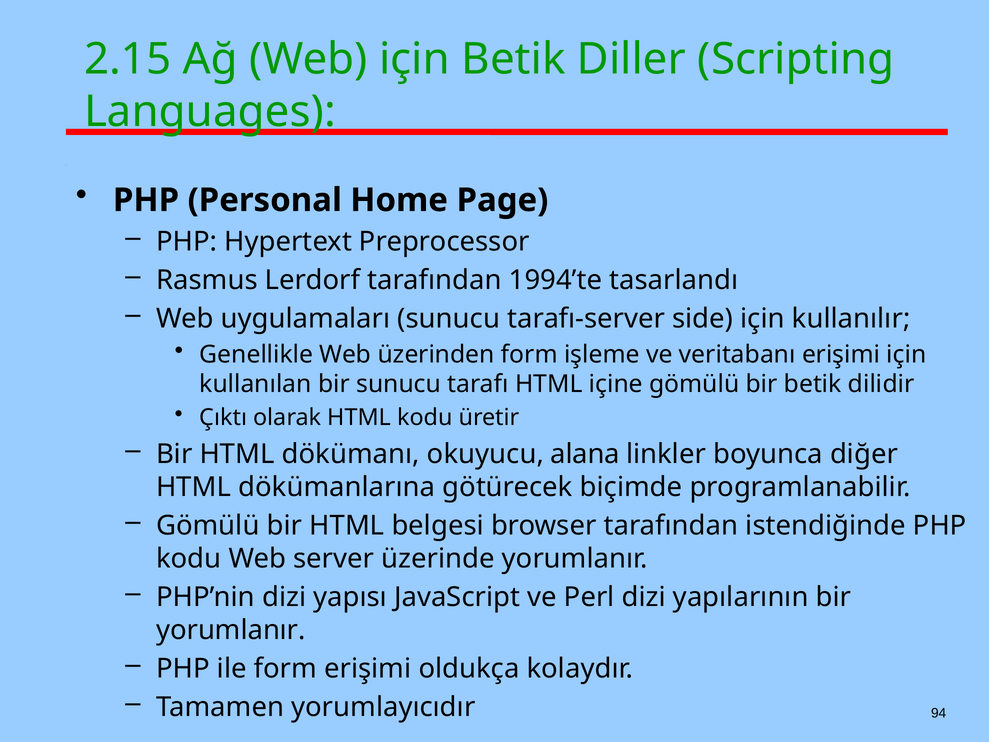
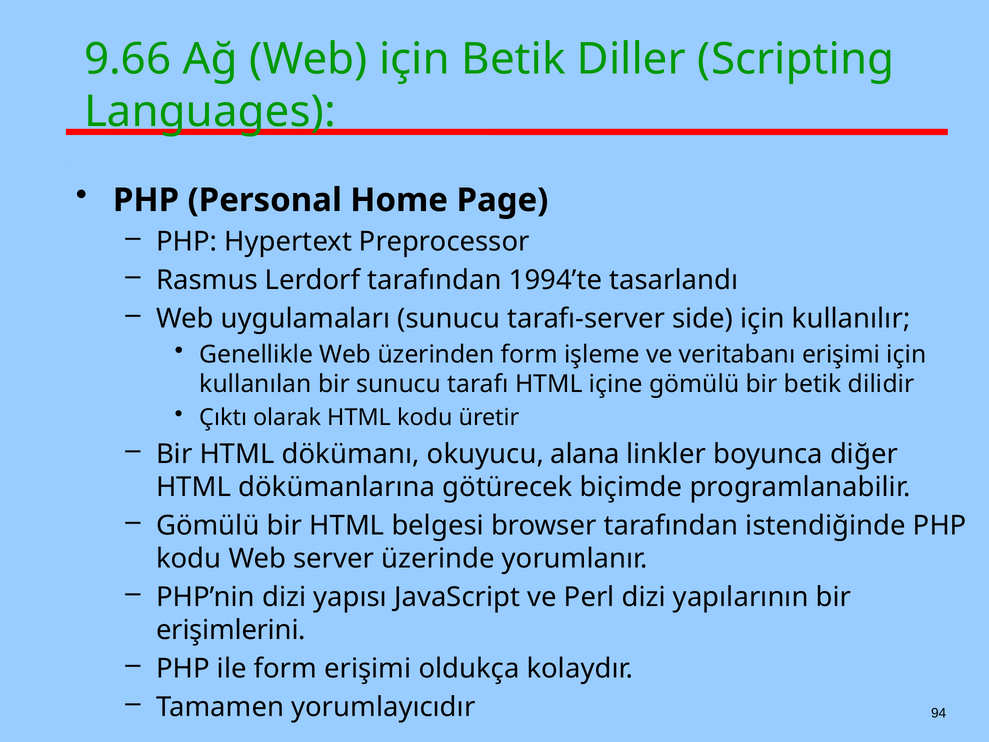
2.15: 2.15 -> 9.66 (128, 59)
yorumlanır: yorumlanır -> erişimlerini (231, 630)
